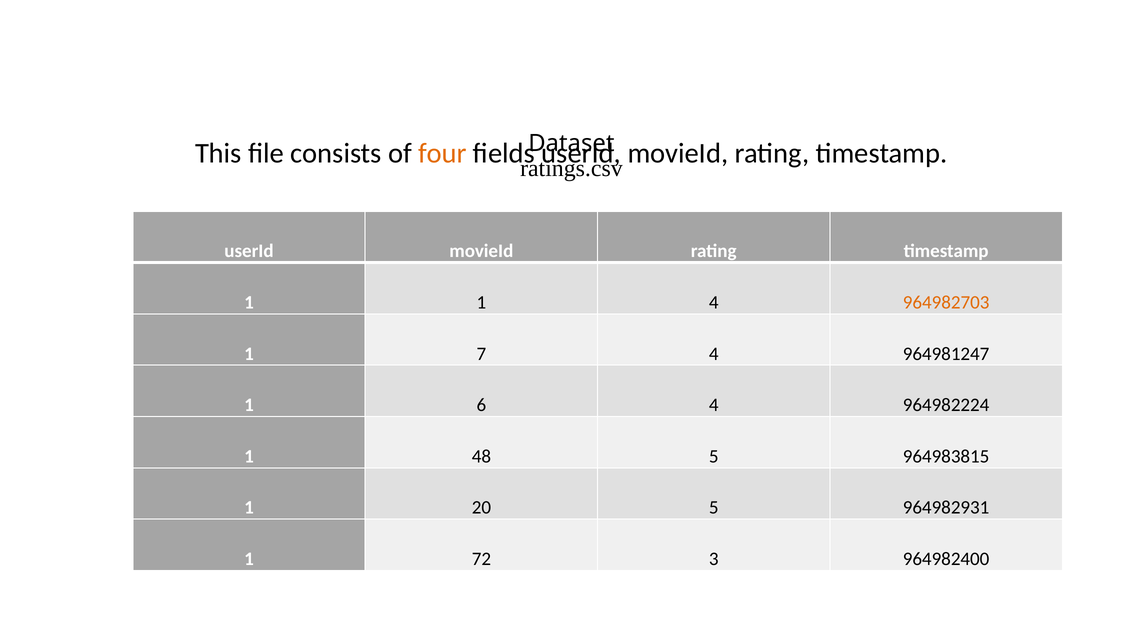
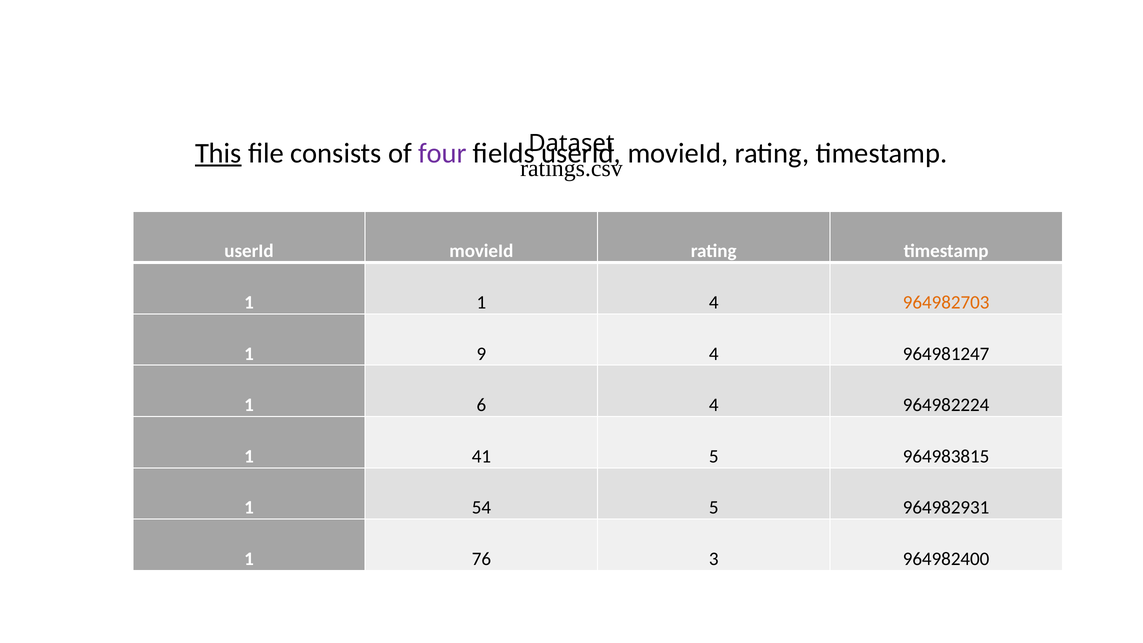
This underline: none -> present (218, 153)
four colour: orange -> purple (442, 153)
7: 7 -> 9 (481, 354)
48: 48 -> 41 (481, 456)
20: 20 -> 54 (481, 508)
72: 72 -> 76 (481, 559)
